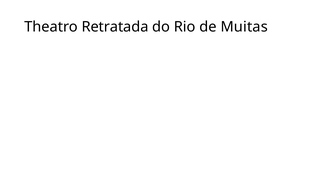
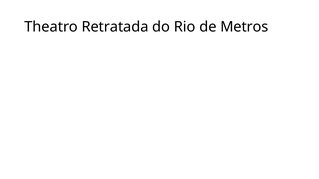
Muitas: Muitas -> Metros (244, 27)
